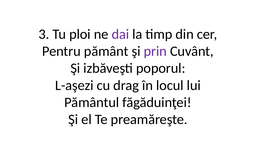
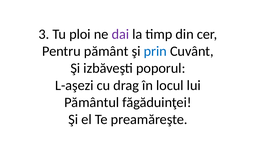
prin colour: purple -> blue (155, 51)
